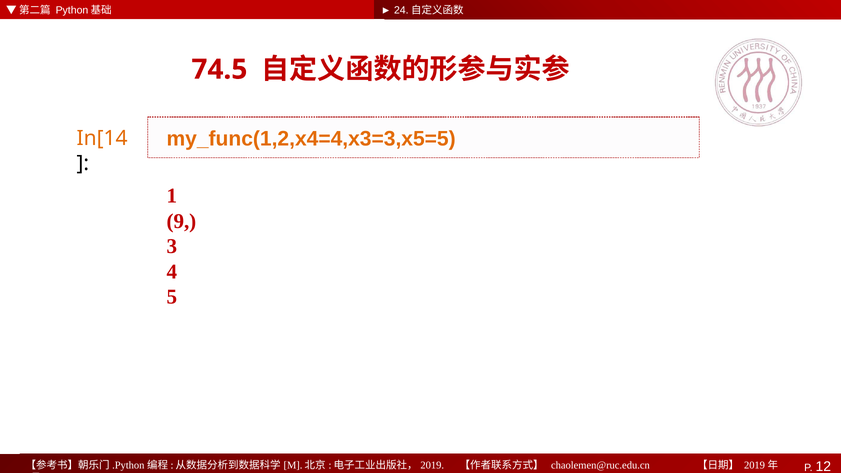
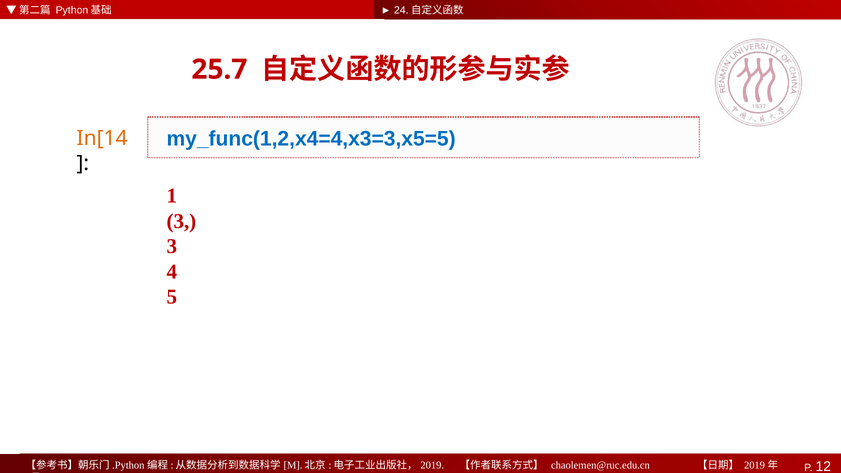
74.5: 74.5 -> 25.7 (219, 69)
my_func(1,2,x4=4,x3=3,x5=5 colour: orange -> blue (311, 139)
9: 9 -> 3 (181, 221)
